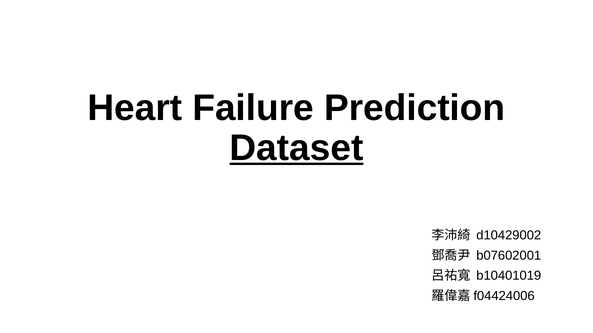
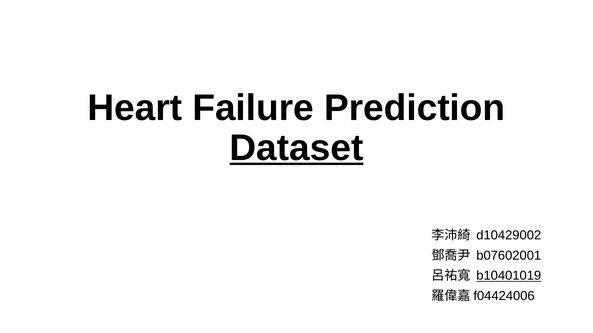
b10401019 underline: none -> present (509, 276)
